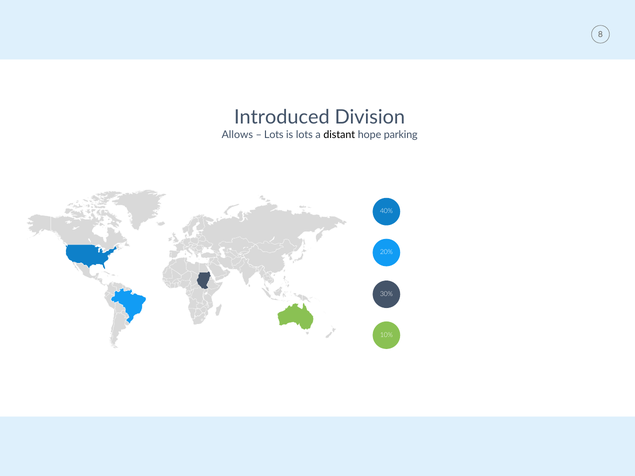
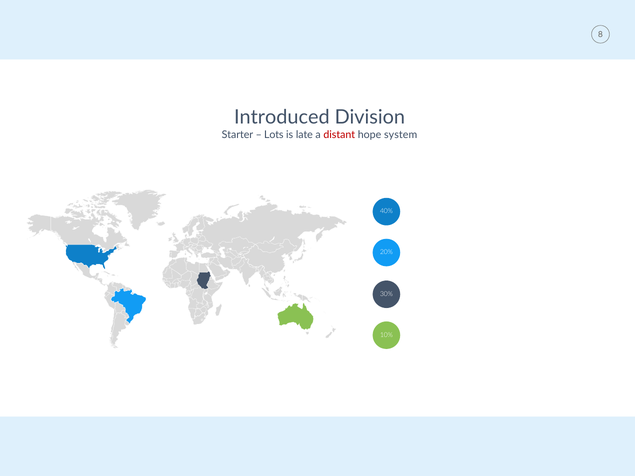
Allows: Allows -> Starter (237, 135)
is lots: lots -> late (304, 135)
distant colour: black -> red (339, 135)
parking: parking -> system (401, 135)
